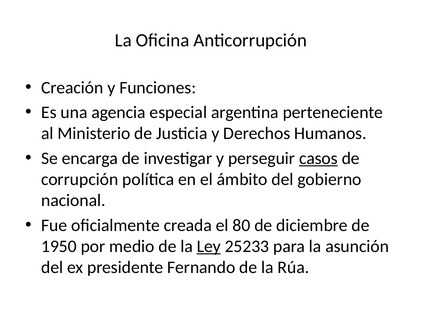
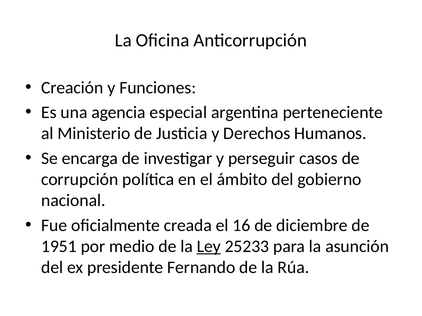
casos underline: present -> none (318, 159)
80: 80 -> 16 (241, 226)
1950: 1950 -> 1951 (59, 247)
